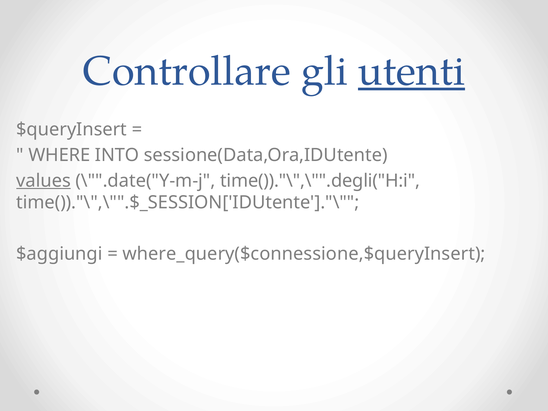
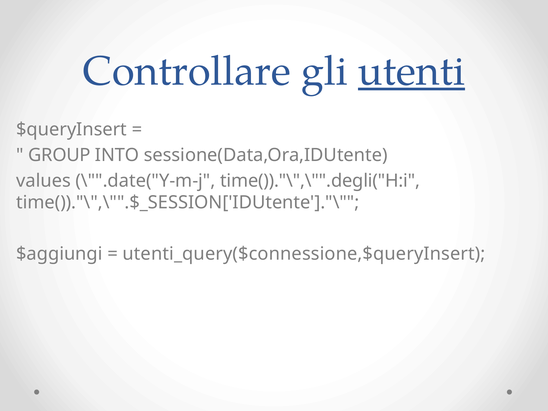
WHERE: WHERE -> GROUP (59, 155)
values underline: present -> none (44, 181)
where_query($connessione,$queryInsert: where_query($connessione,$queryInsert -> utenti_query($connessione,$queryInsert (304, 254)
